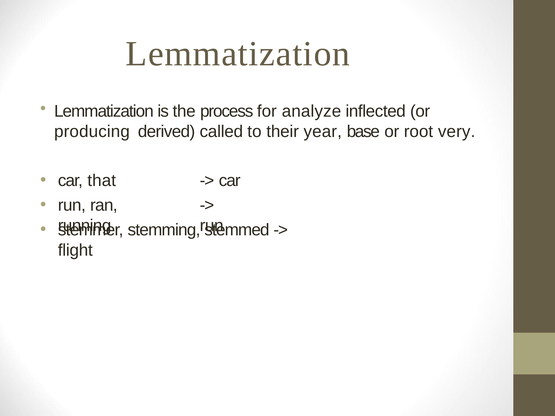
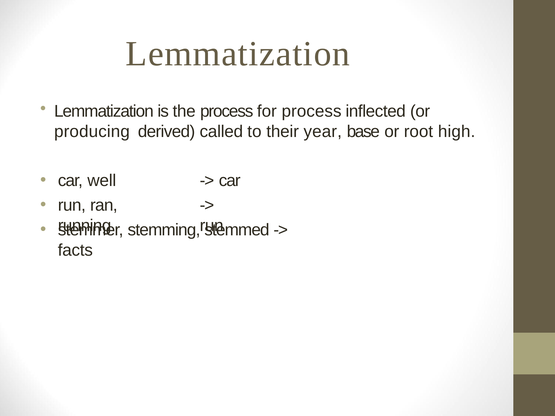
for analyze: analyze -> process (312, 111)
very: very -> high (457, 132)
that: that -> well (102, 181)
flight: flight -> facts (75, 250)
